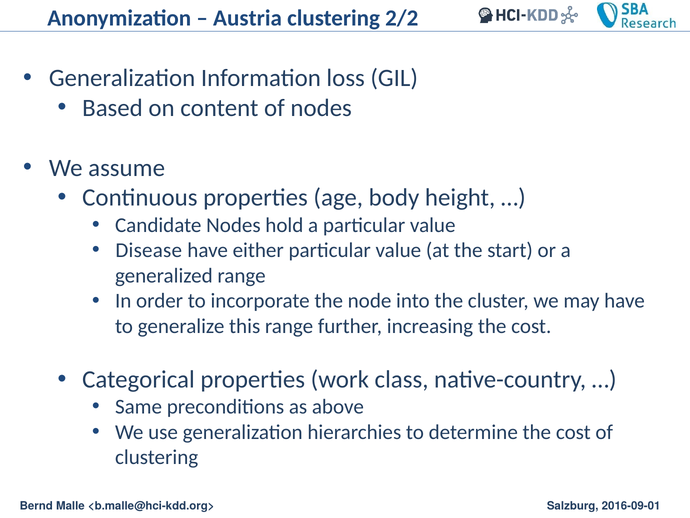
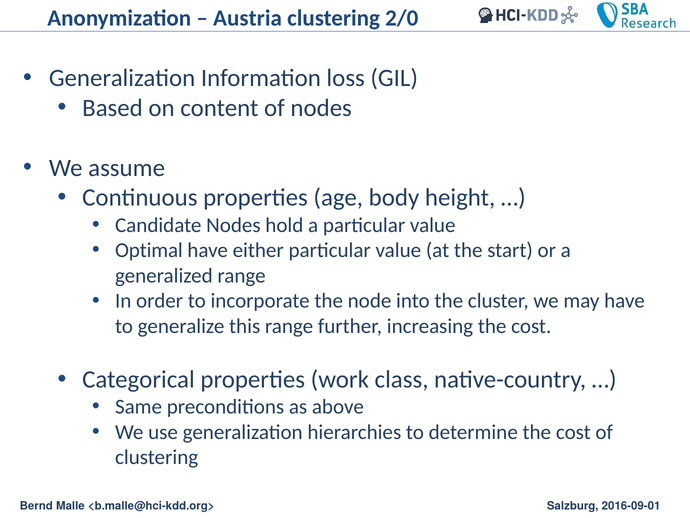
2/2: 2/2 -> 2/0 (402, 18)
Disease: Disease -> Optimal (149, 250)
